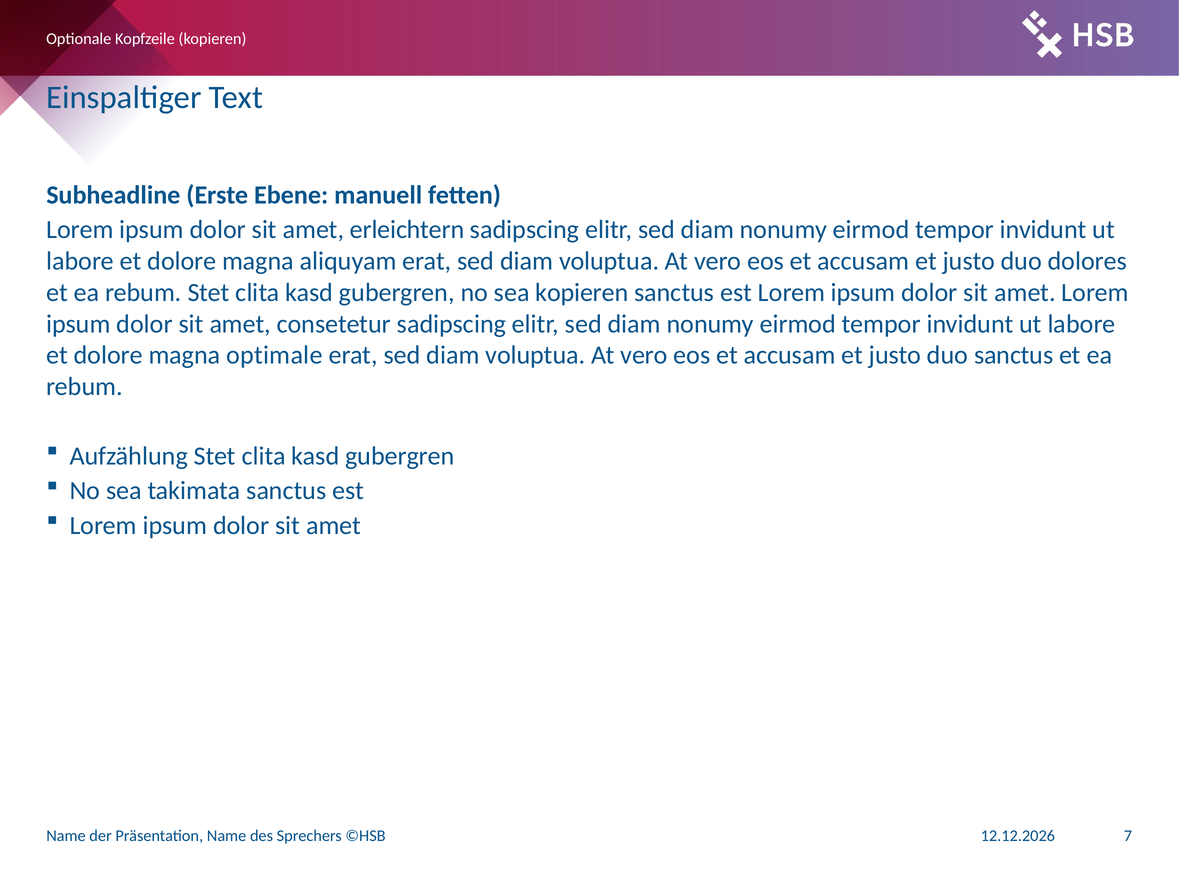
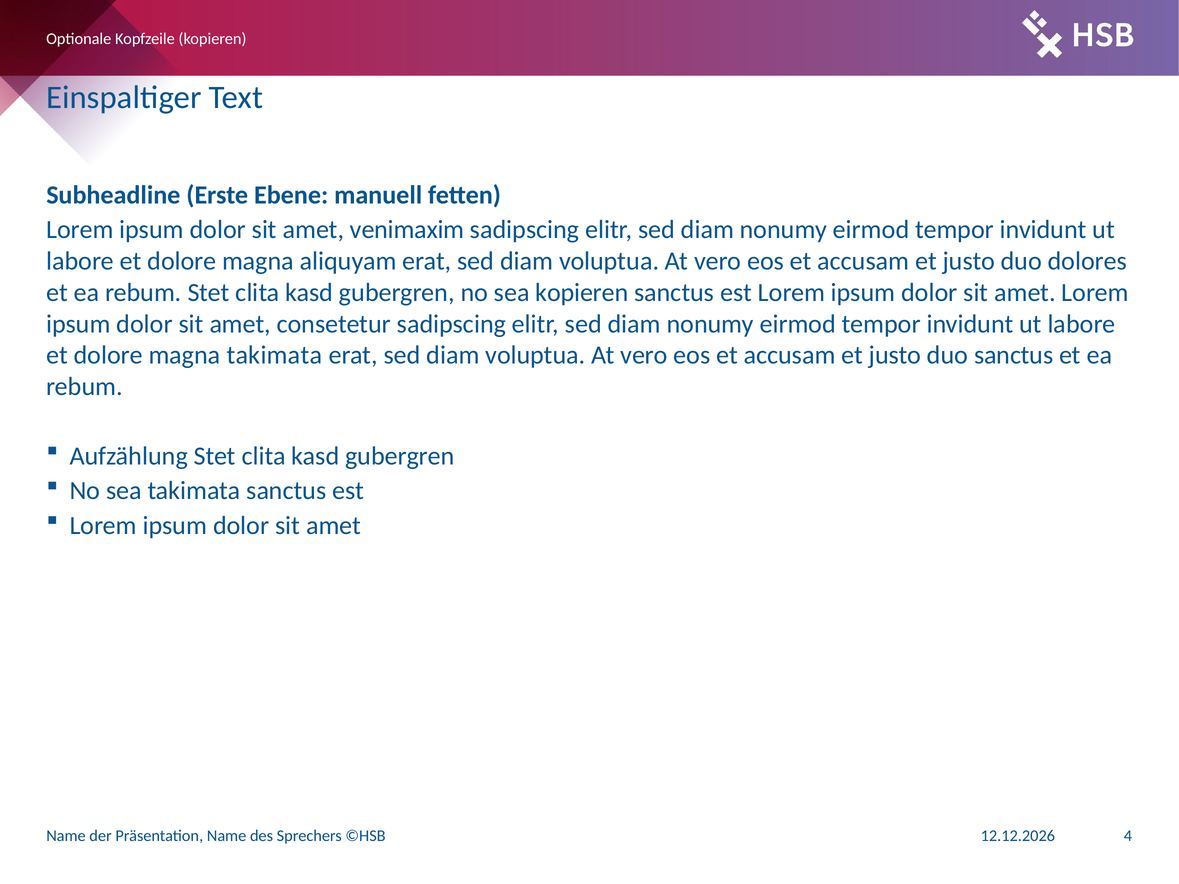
erleichtern: erleichtern -> venimaxim (407, 230)
magna optimale: optimale -> takimata (274, 355)
7: 7 -> 4 (1128, 836)
